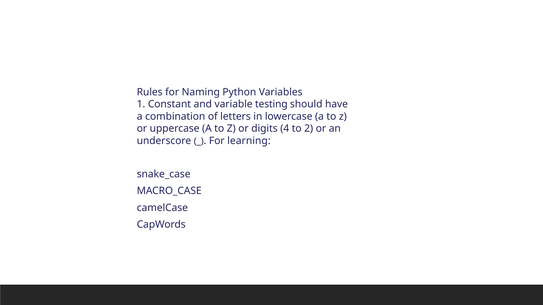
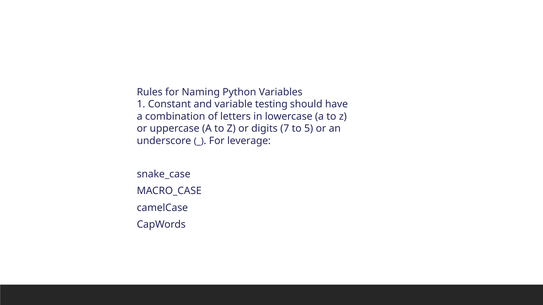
4: 4 -> 7 (285, 129)
2: 2 -> 5 (309, 129)
learning: learning -> leverage (249, 141)
